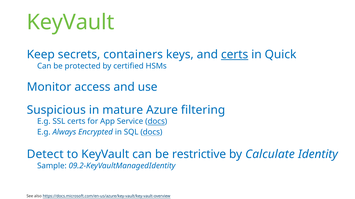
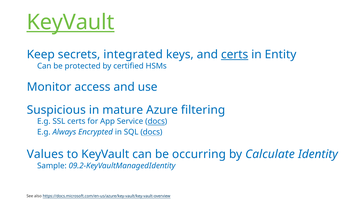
KeyVault underline: none -> present (71, 22)
containers: containers -> integrated (133, 55)
Quick: Quick -> Entity (281, 55)
Detect: Detect -> Values (45, 155)
restrictive: restrictive -> occurring (199, 155)
